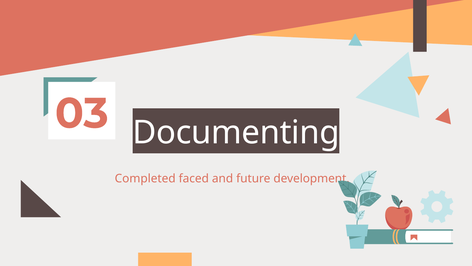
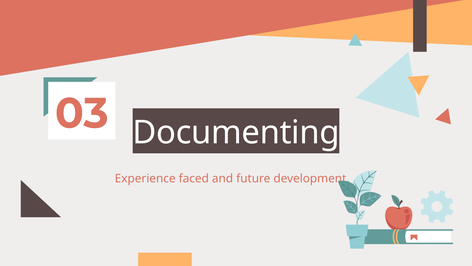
Completed: Completed -> Experience (145, 178)
